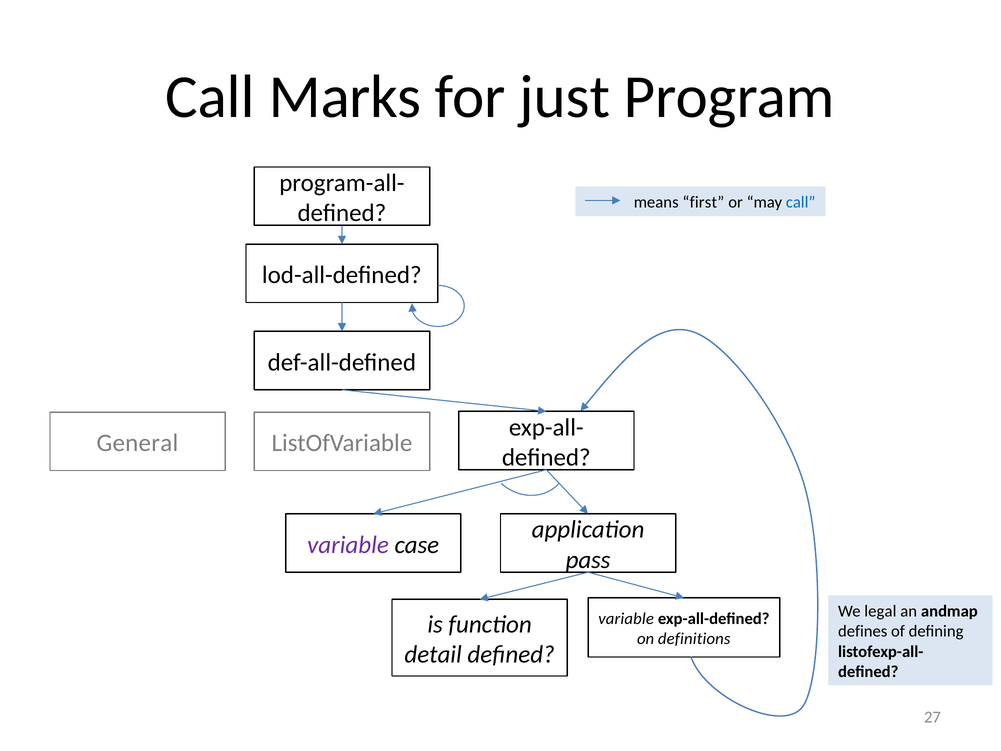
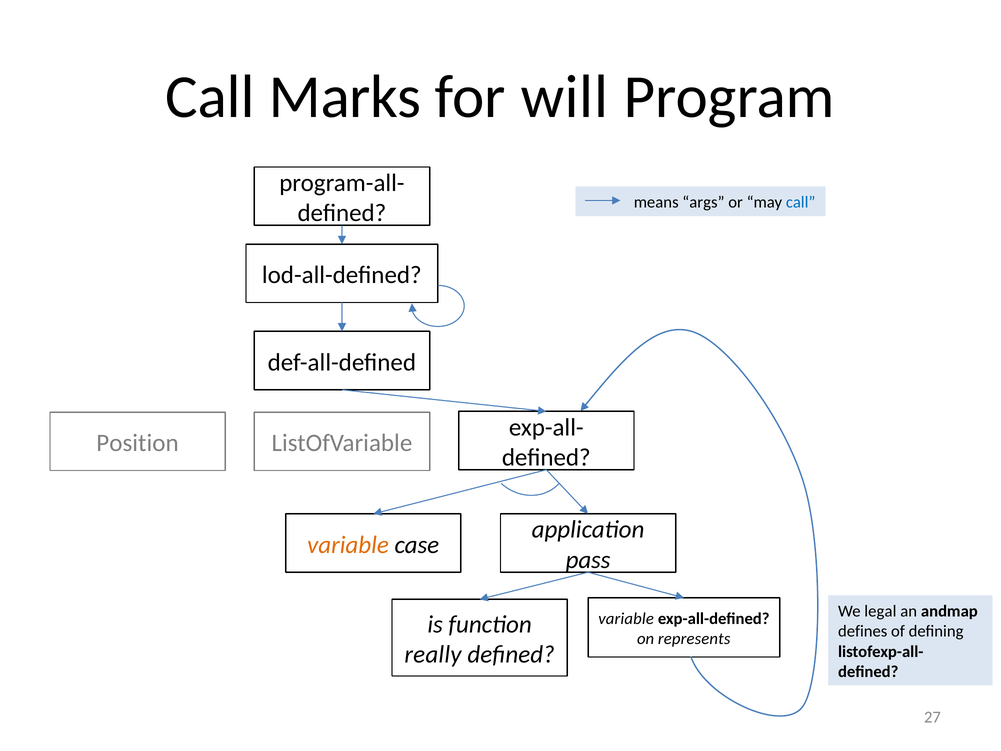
just: just -> will (564, 97)
first: first -> args (703, 202)
General: General -> Position (137, 443)
variable colour: purple -> orange (348, 545)
definitions: definitions -> represents (694, 638)
detail: detail -> really (433, 654)
